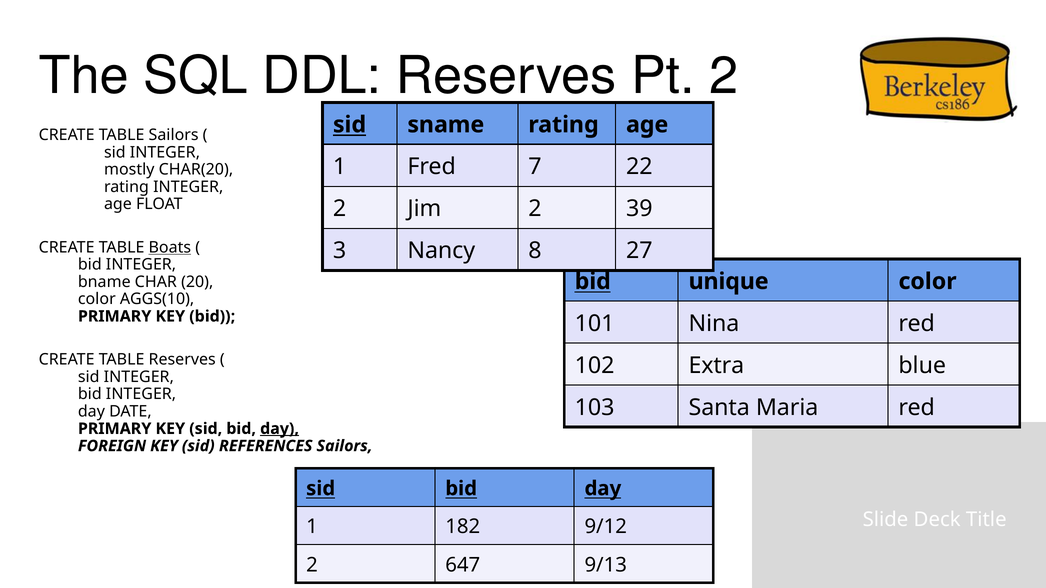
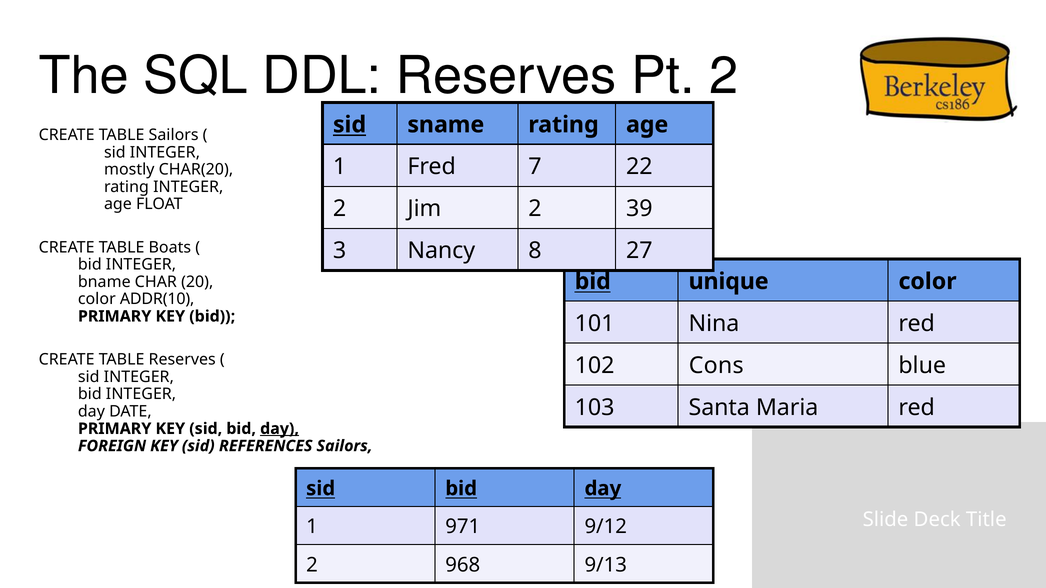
Boats underline: present -> none (170, 248)
AGGS(10: AGGS(10 -> ADDR(10 (157, 299)
Extra: Extra -> Cons (716, 366)
182: 182 -> 971 (463, 527)
647: 647 -> 968 (463, 565)
